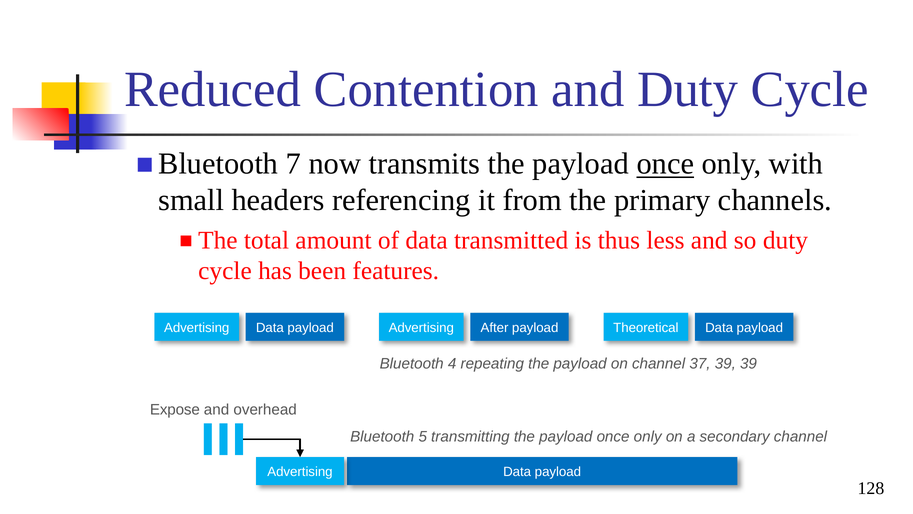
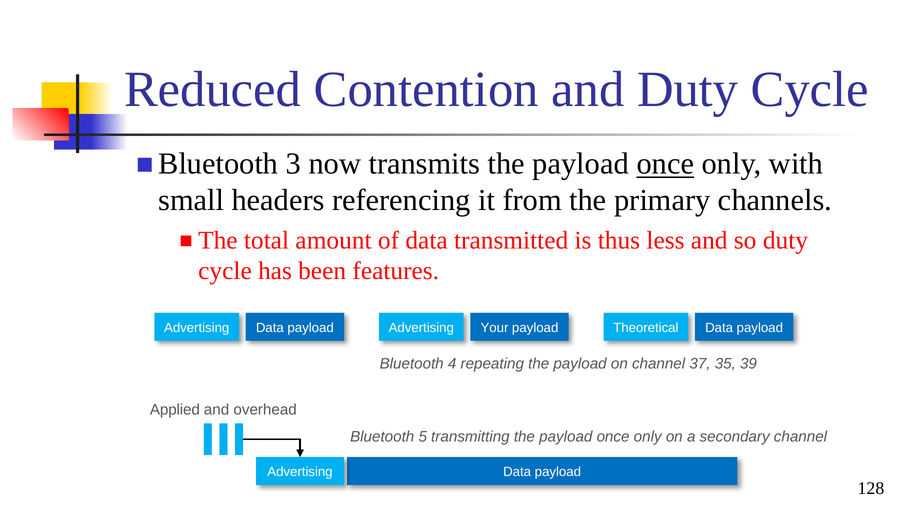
7: 7 -> 3 (293, 163)
After: After -> Your (495, 327)
37 39: 39 -> 35 (725, 364)
Expose: Expose -> Applied (175, 409)
